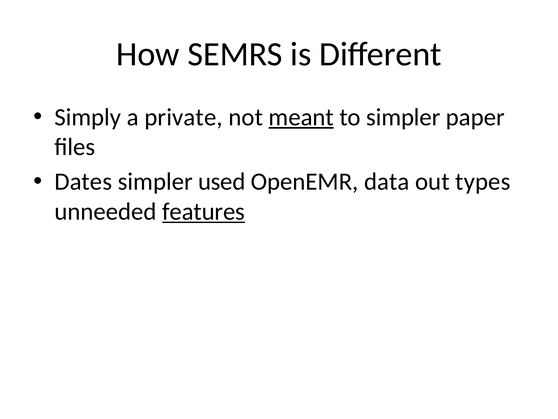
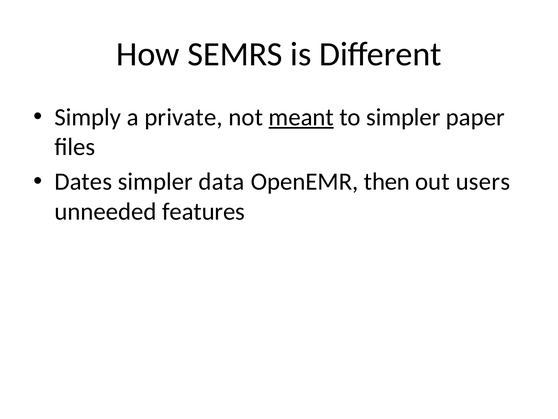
used: used -> data (222, 182)
data: data -> then (387, 182)
types: types -> users (483, 182)
features underline: present -> none (204, 211)
